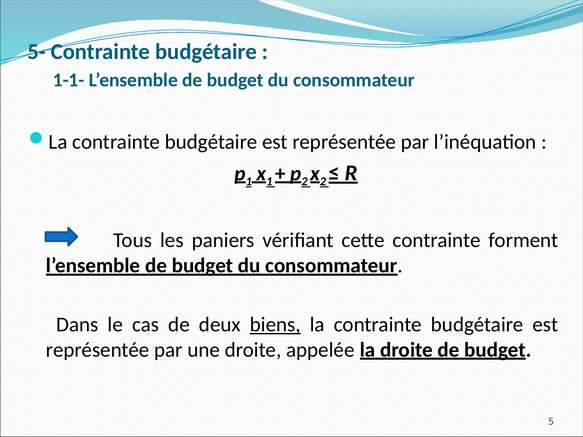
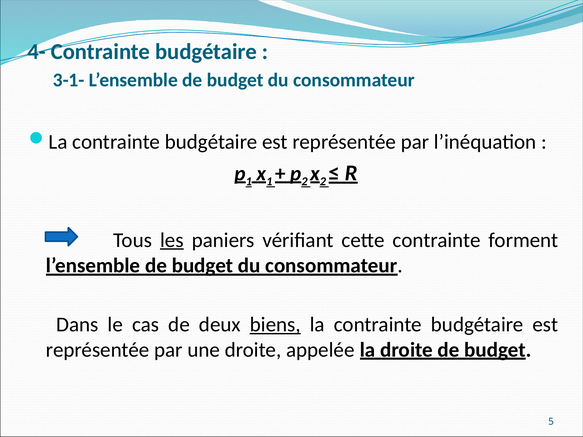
5-: 5- -> 4- (37, 52)
1-1-: 1-1- -> 3-1- (69, 80)
les underline: none -> present (172, 240)
